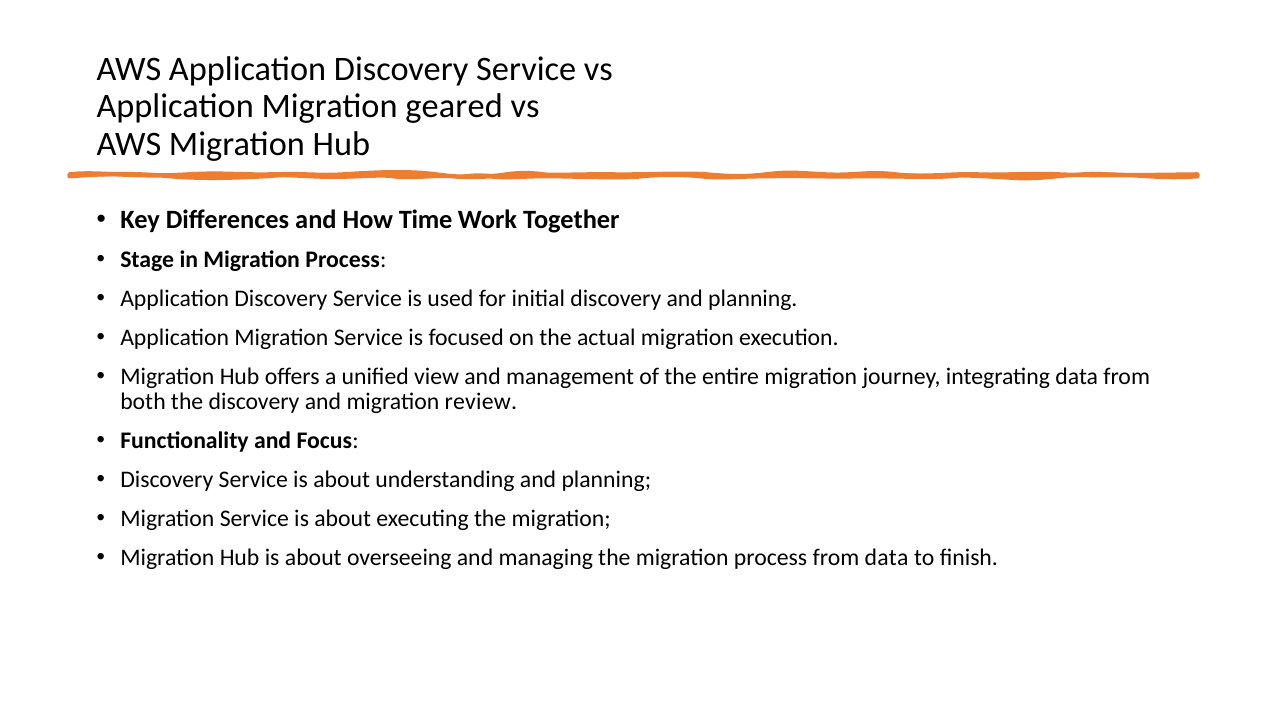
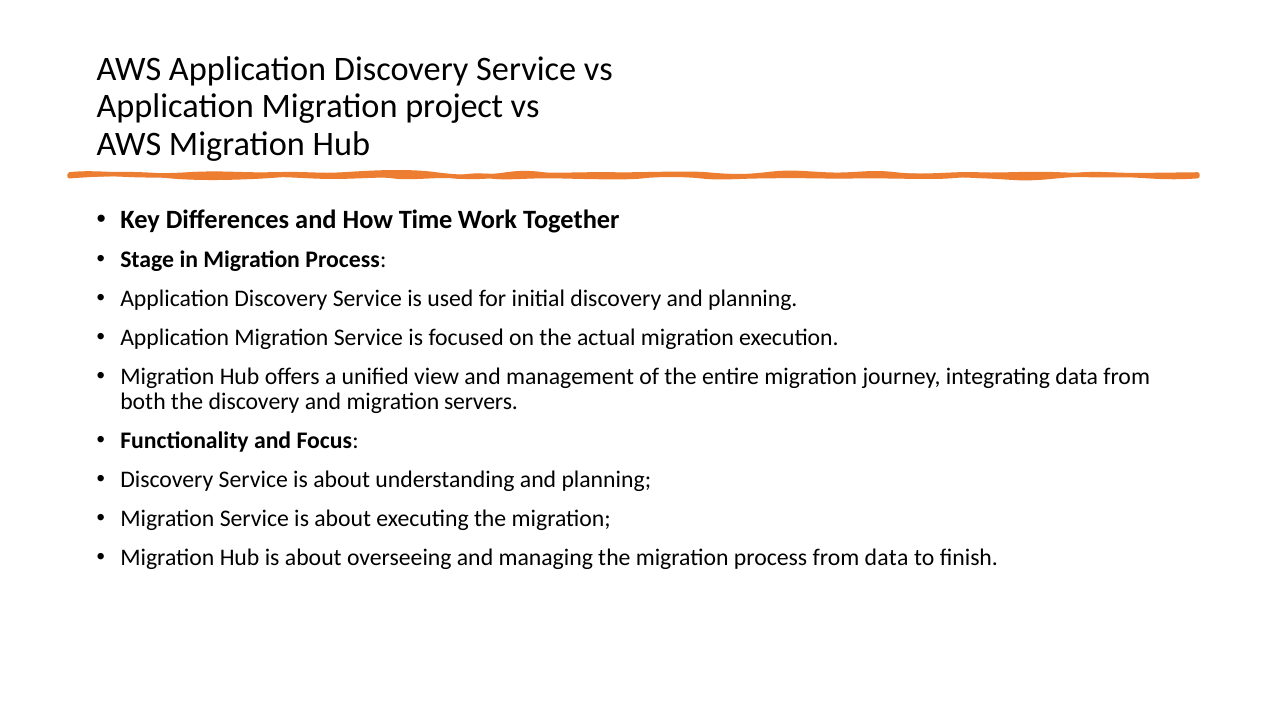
geared: geared -> project (454, 107)
review: review -> servers (481, 402)
